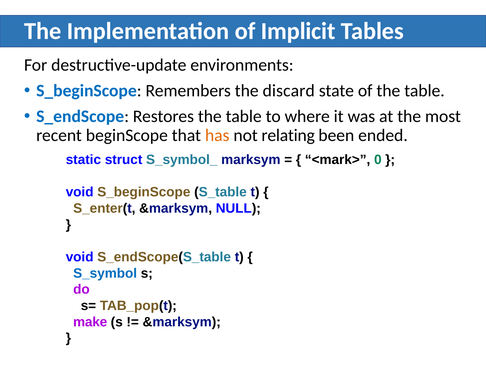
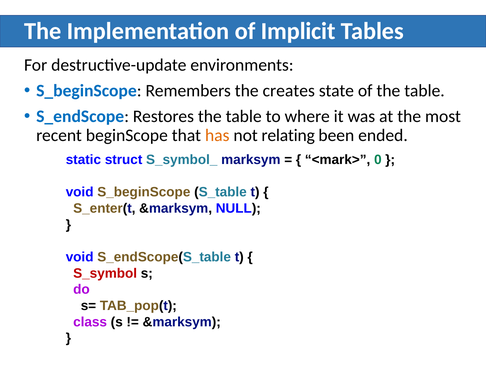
discard: discard -> creates (289, 91)
S_symbol colour: blue -> red (105, 273)
make: make -> class (90, 322)
